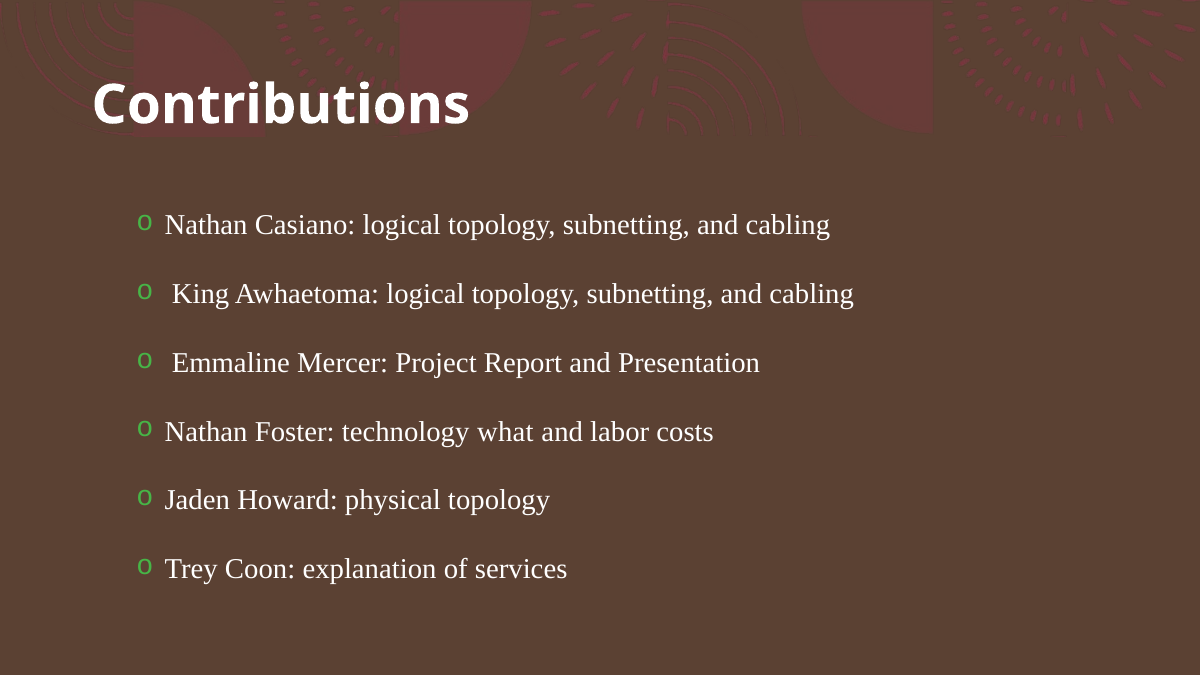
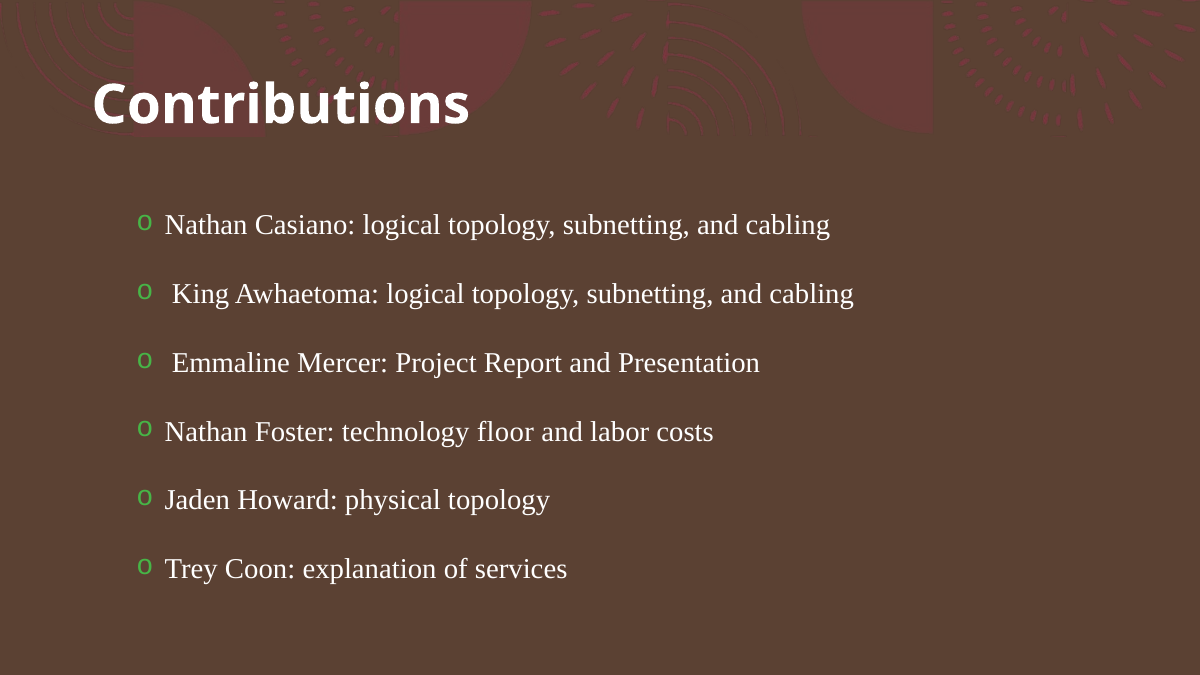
what: what -> floor (505, 432)
